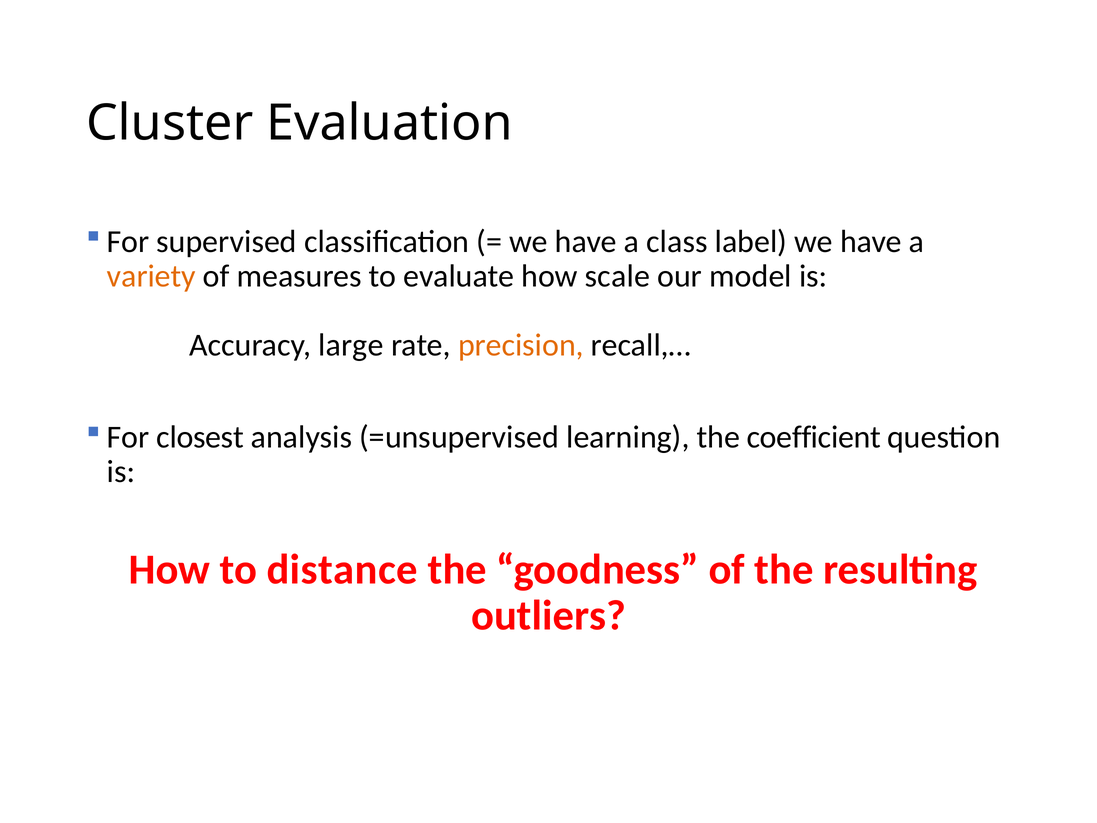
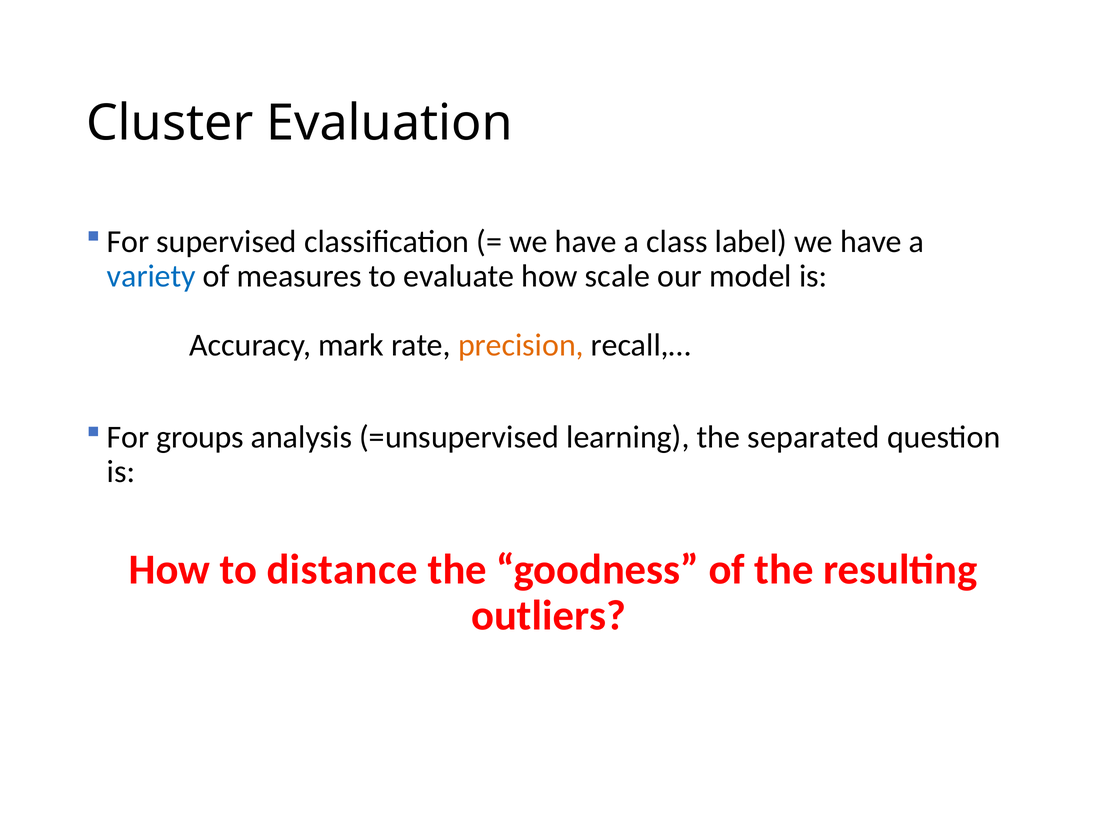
variety colour: orange -> blue (151, 276)
large: large -> mark (351, 345)
closest: closest -> groups (200, 437)
coefficient: coefficient -> separated (814, 437)
